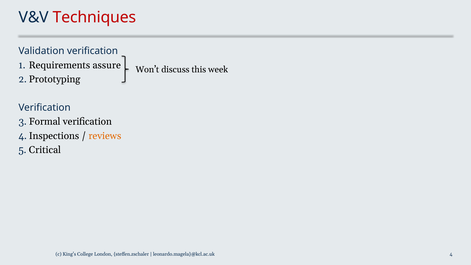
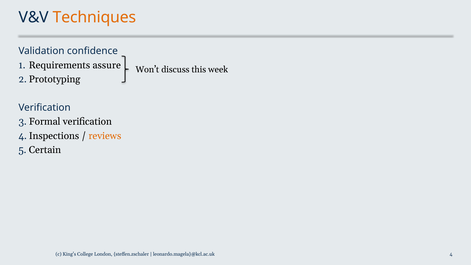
Techniques colour: red -> orange (94, 17)
Validation verification: verification -> confidence (92, 51)
Critical: Critical -> Certain (45, 150)
